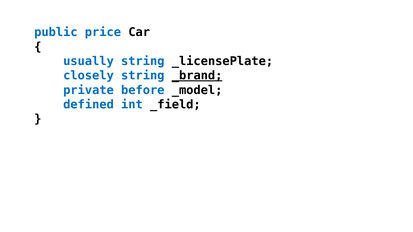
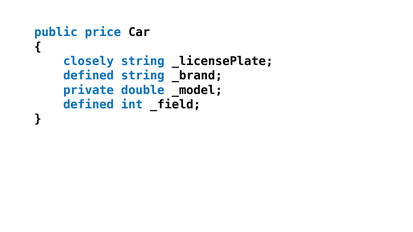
usually: usually -> closely (89, 61)
closely: closely -> defined (89, 76)
_brand underline: present -> none (197, 76)
before: before -> double (143, 90)
